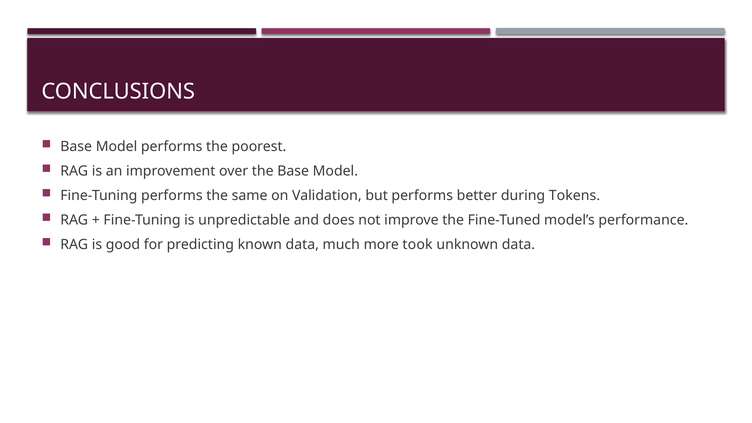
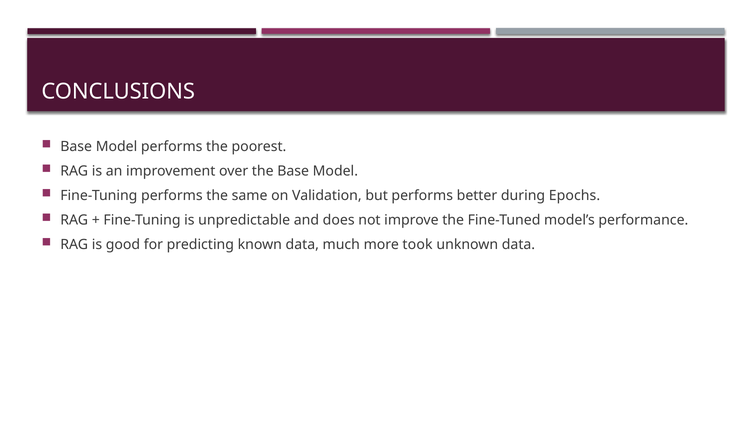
Tokens: Tokens -> Epochs (574, 196)
